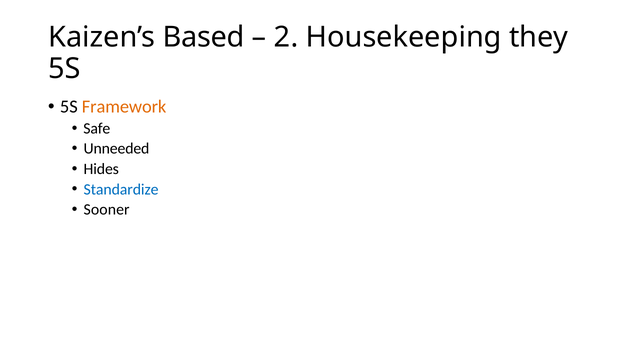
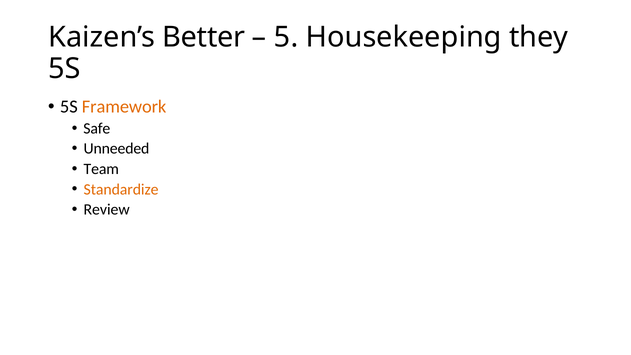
Based: Based -> Better (204, 37)
2: 2 -> 5 (286, 37)
Hides: Hides -> Team (101, 169)
Standardize colour: blue -> orange (121, 189)
Sooner: Sooner -> Review (107, 210)
